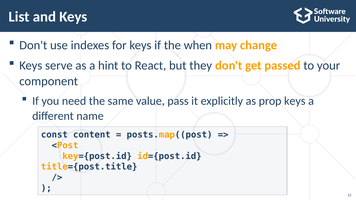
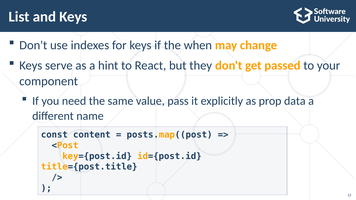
prop keys: keys -> data (295, 101)
